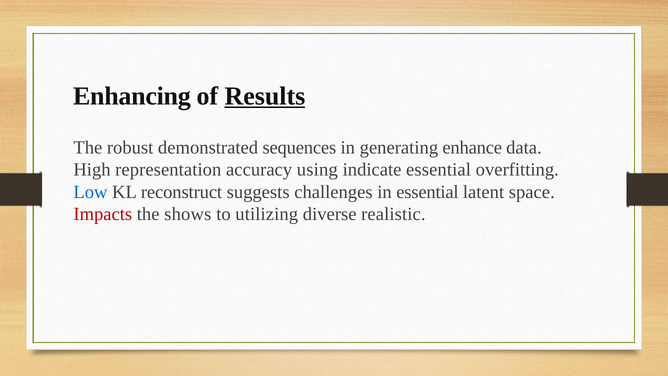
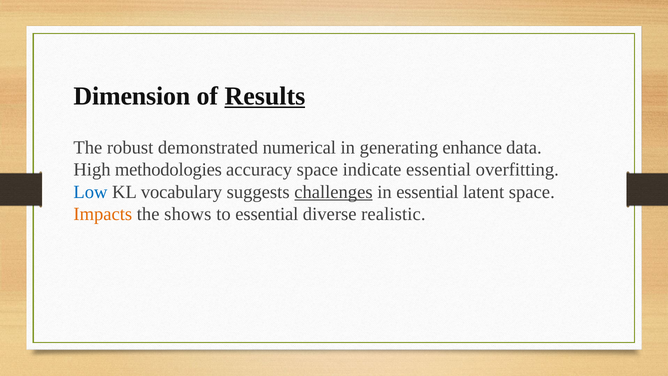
Enhancing: Enhancing -> Dimension (132, 96)
sequences: sequences -> numerical (299, 147)
representation: representation -> methodologies (168, 170)
accuracy using: using -> space (317, 170)
reconstruct: reconstruct -> vocabulary (182, 192)
challenges underline: none -> present (333, 192)
Impacts colour: red -> orange (103, 214)
to utilizing: utilizing -> essential (267, 214)
